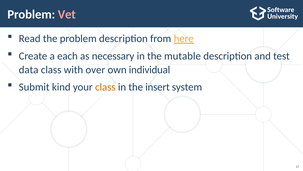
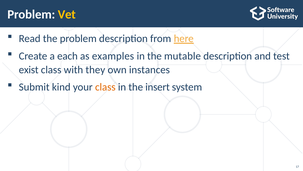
Vet colour: pink -> yellow (67, 14)
necessary: necessary -> examples (113, 56)
data: data -> exist (29, 69)
over: over -> they (95, 69)
individual: individual -> instances (149, 69)
